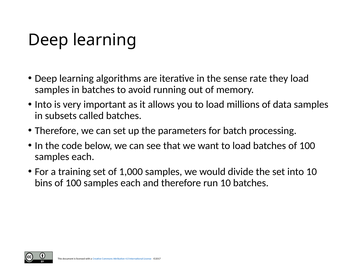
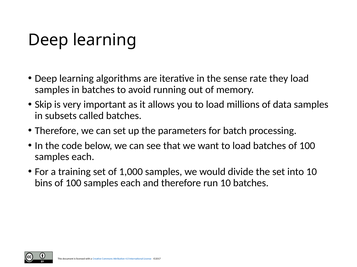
Into: Into -> Skip (43, 105)
